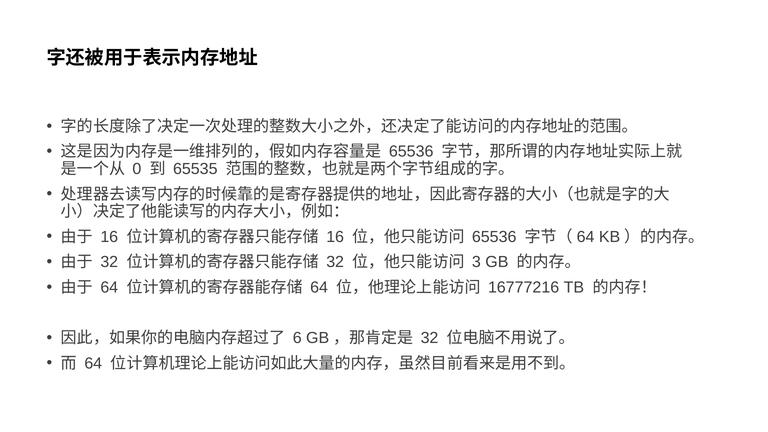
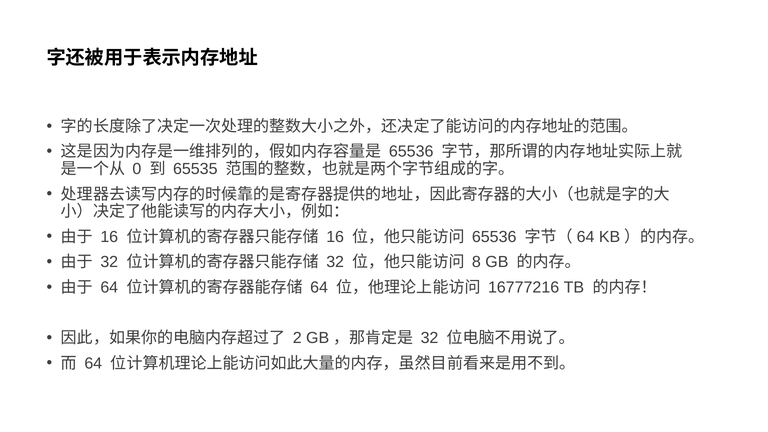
3: 3 -> 8 (476, 262)
6: 6 -> 2 (297, 338)
